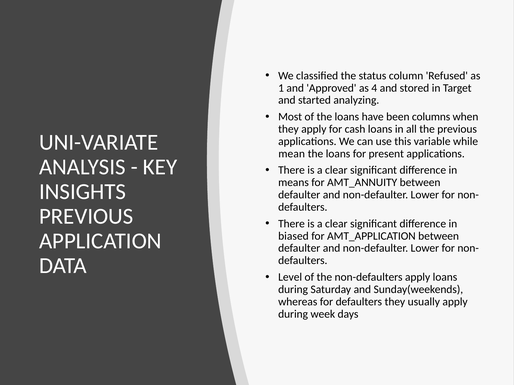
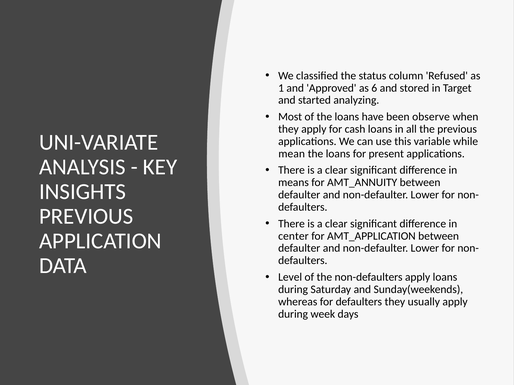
4: 4 -> 6 (374, 88)
columns: columns -> observe (431, 117)
biased: biased -> center (293, 236)
